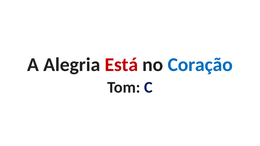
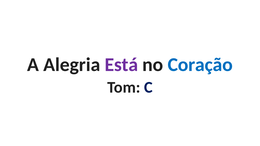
Está colour: red -> purple (121, 65)
